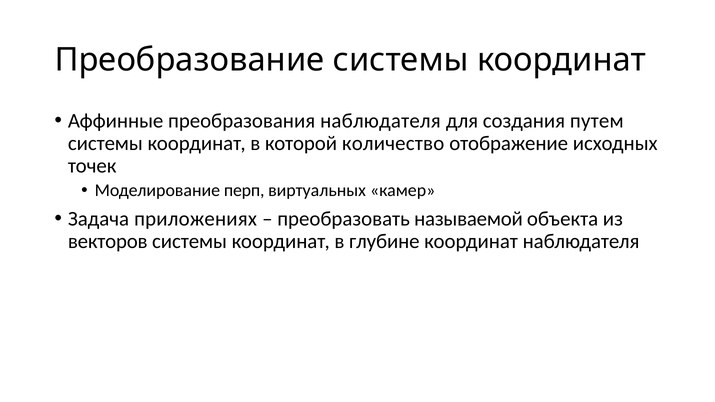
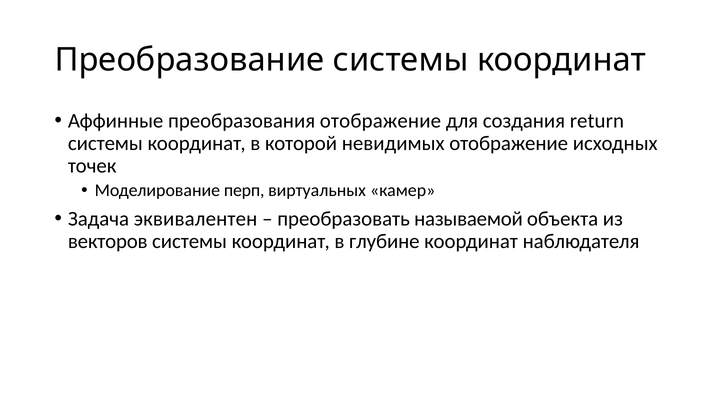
преобразования наблюдателя: наблюдателя -> отображение (380, 121)
путем: путем -> return (597, 121)
количество: количество -> невидимых (393, 143)
приложениях: приложениях -> эквивалентен (196, 219)
